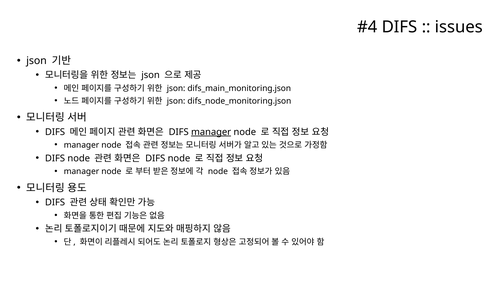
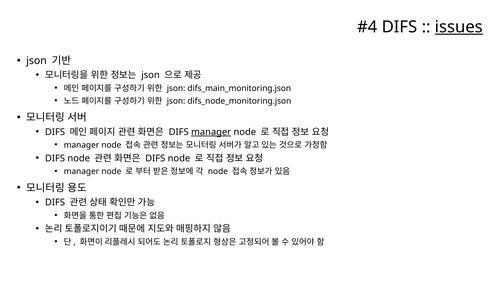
issues underline: none -> present (459, 27)
